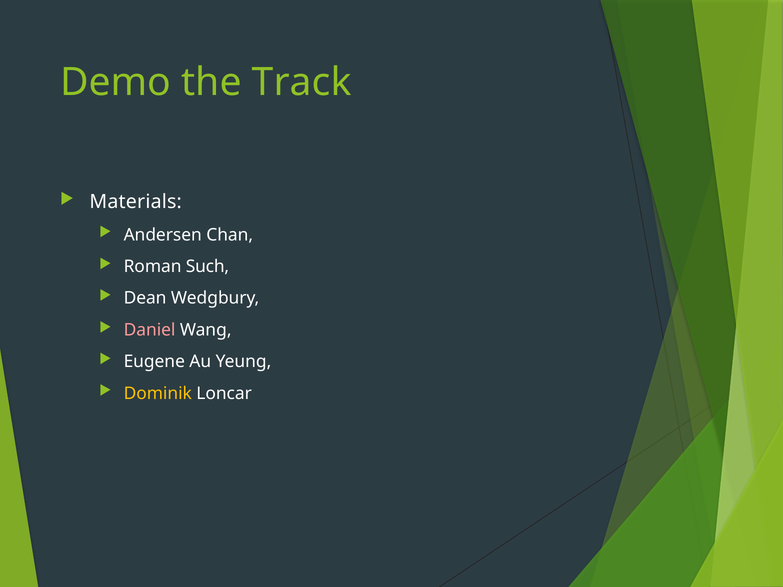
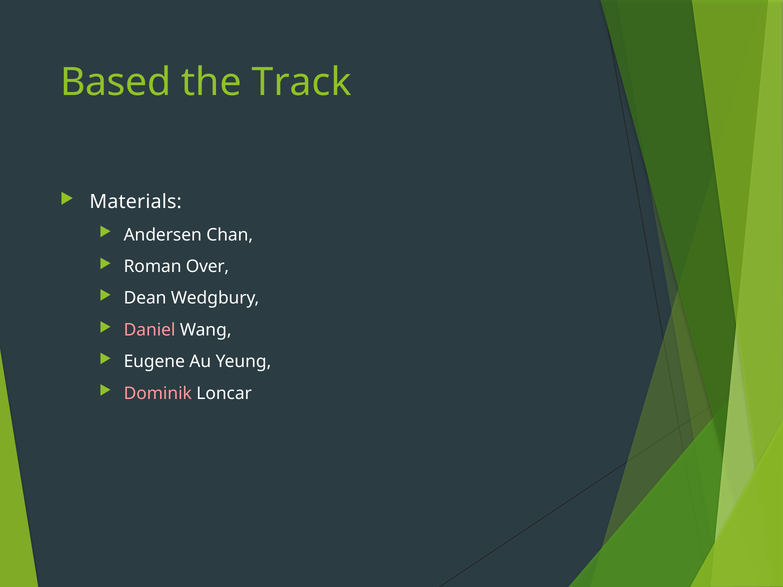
Demo: Demo -> Based (116, 82)
Such: Such -> Over (207, 267)
Dominik colour: yellow -> pink (158, 394)
